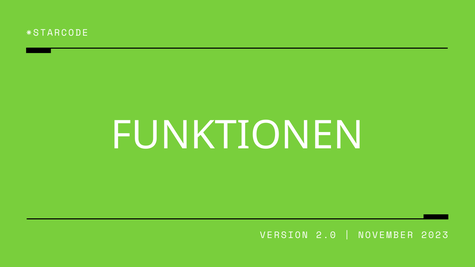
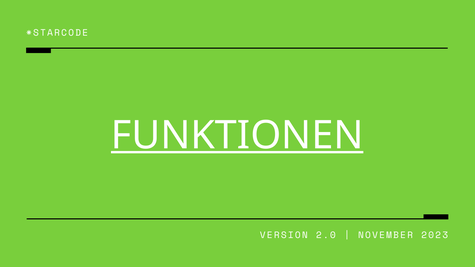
FUNKTIONEN underline: none -> present (237, 135)
